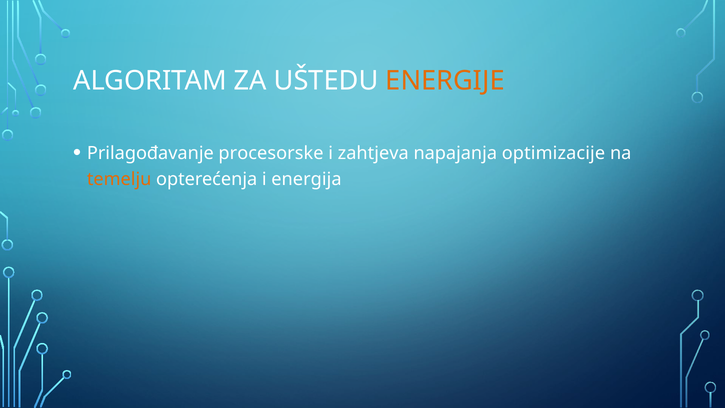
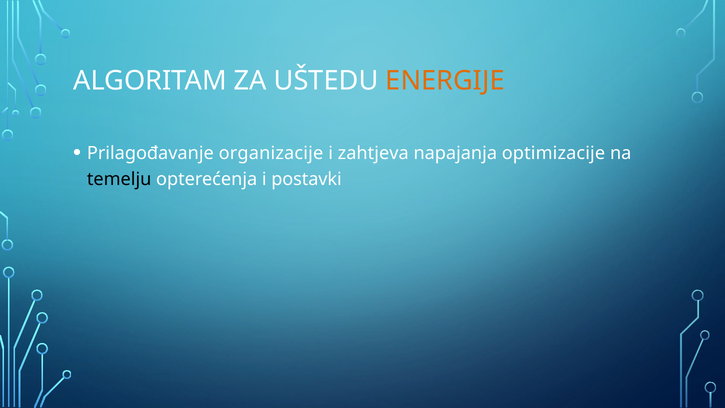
procesorske: procesorske -> organizacije (271, 153)
temelju colour: orange -> black (119, 179)
energija: energija -> postavki (307, 179)
